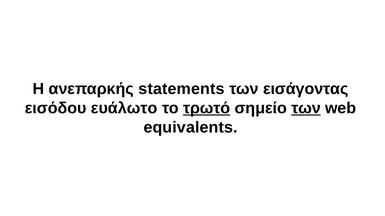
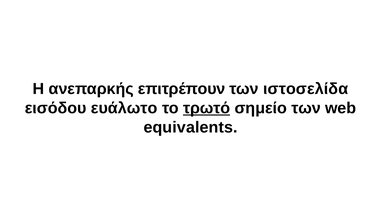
statements: statements -> επιτρέπουν (182, 89)
εισάγοντας: εισάγοντας -> ιστοσελίδα (306, 89)
των underline: present -> none (306, 108)
